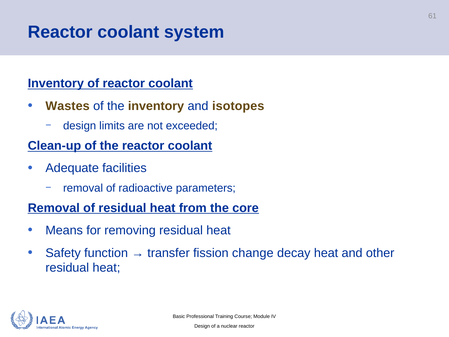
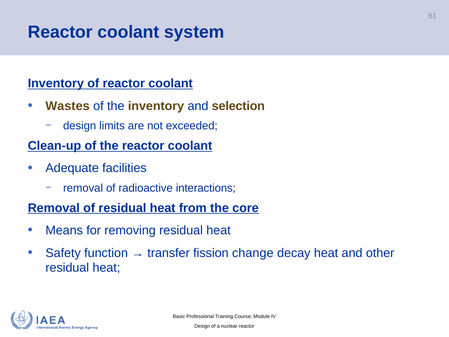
isotopes: isotopes -> selection (238, 106)
parameters: parameters -> interactions (206, 188)
